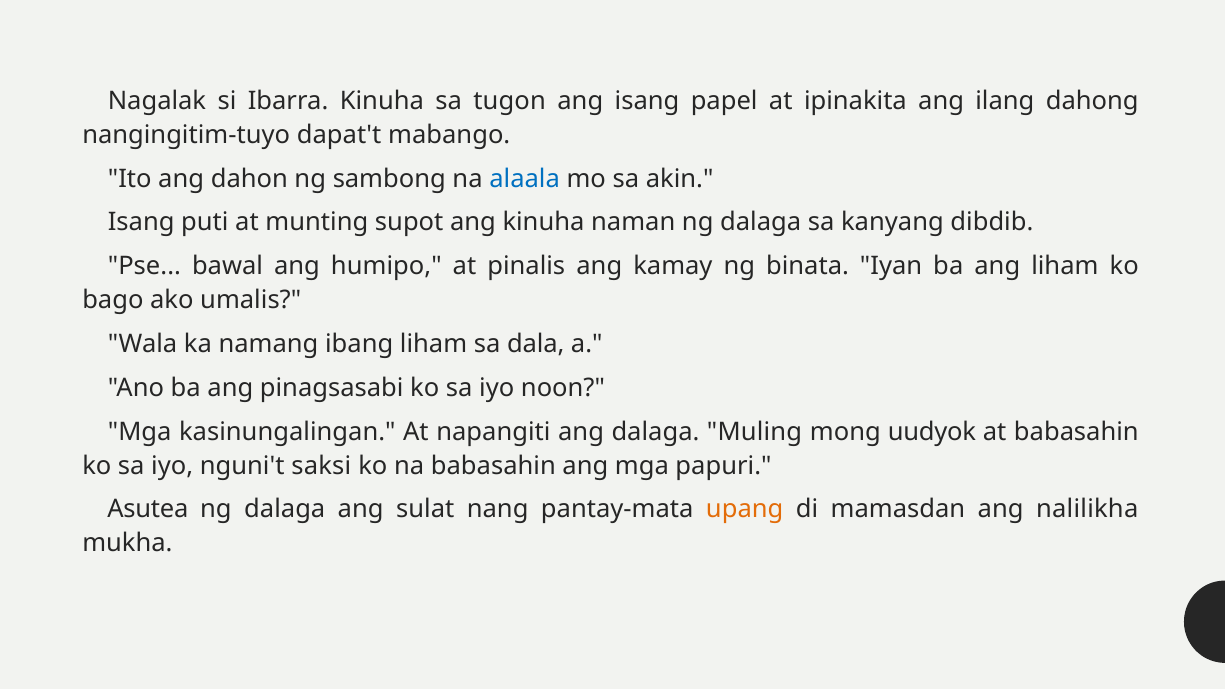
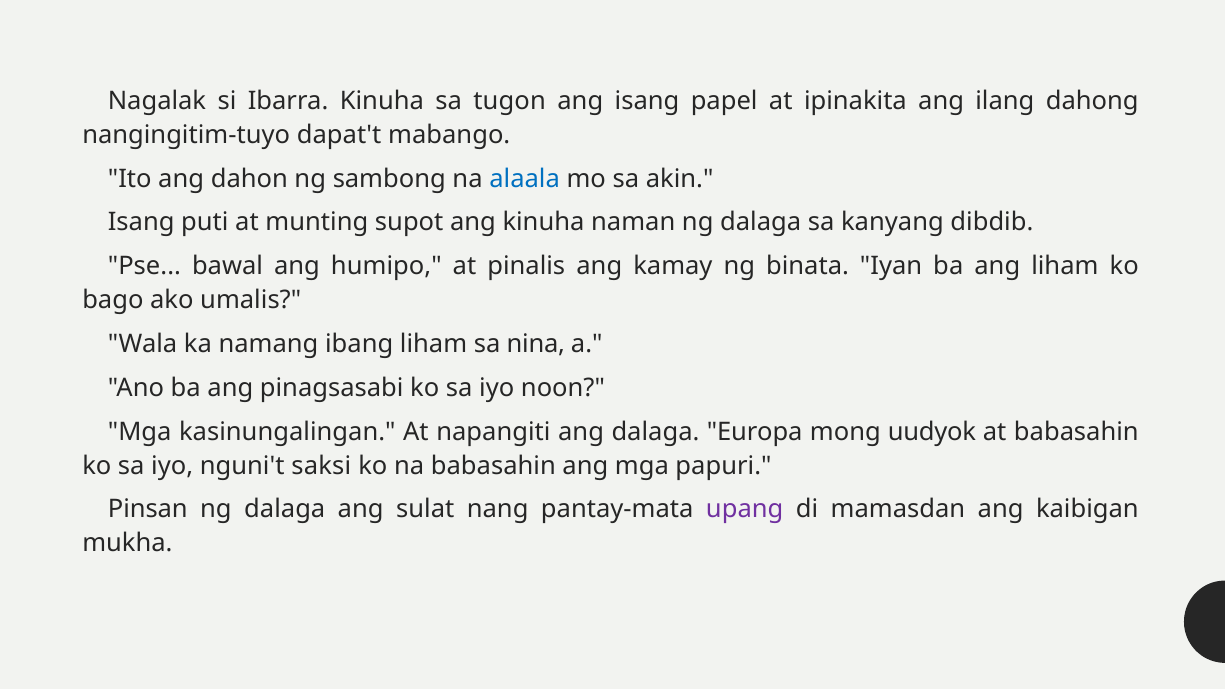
dala: dala -> nina (536, 344)
Muling: Muling -> Europa (755, 432)
Asutea: Asutea -> Pinsan (148, 510)
upang colour: orange -> purple (745, 510)
nalilikha: nalilikha -> kaibigan (1087, 510)
